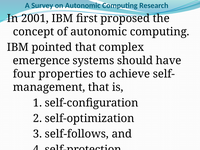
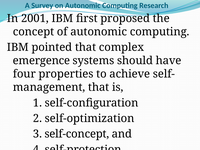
self-follows: self-follows -> self-concept (77, 134)
